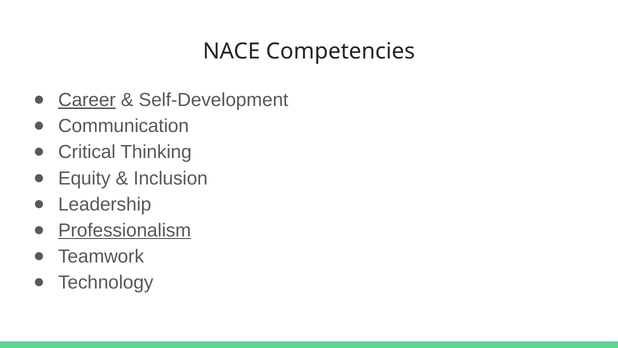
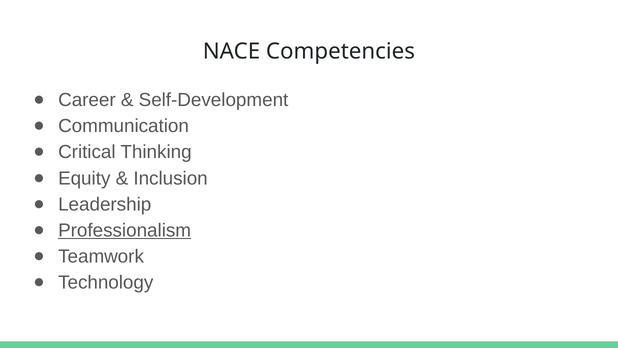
Career underline: present -> none (87, 100)
